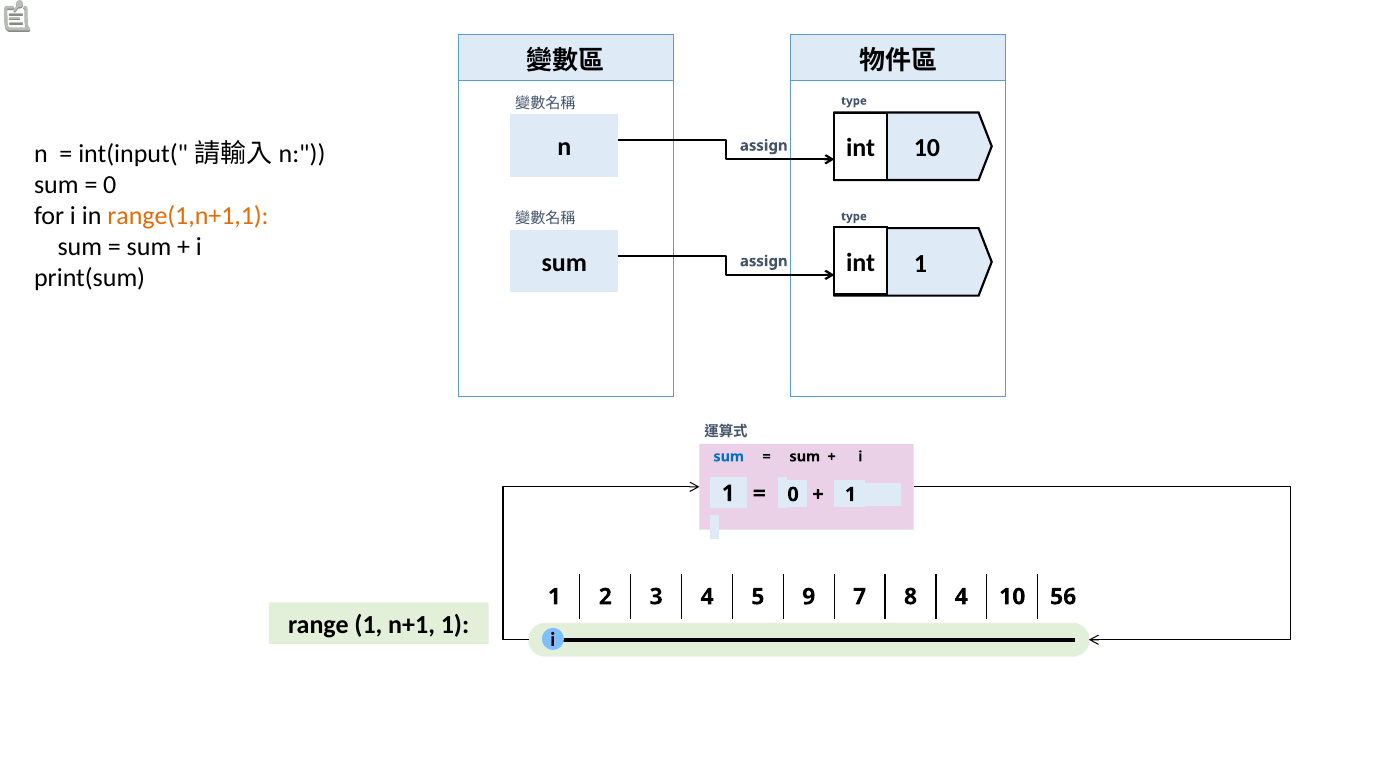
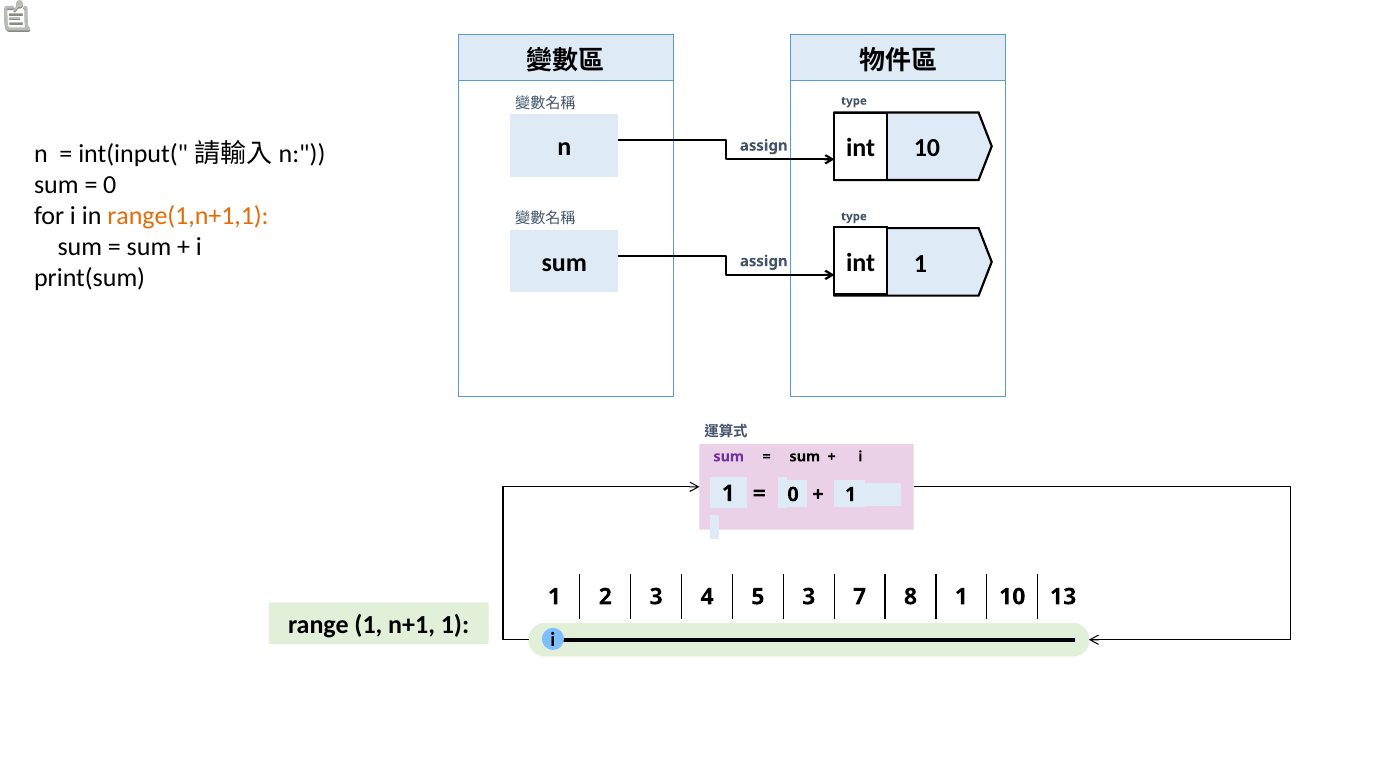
sum colour: blue -> purple (729, 457)
5 9: 9 -> 3 (809, 597)
8 4: 4 -> 1 (961, 597)
56: 56 -> 13 (1063, 597)
